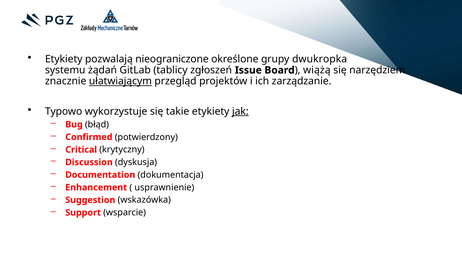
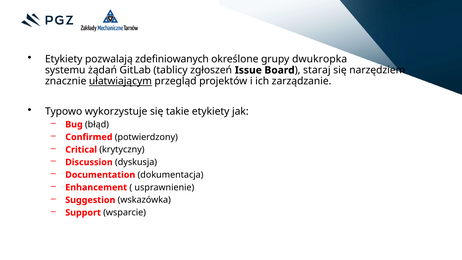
nieograniczone: nieograniczone -> zdefiniowanych (172, 59)
wiążą: wiążą -> staraj (317, 70)
jak underline: present -> none (240, 111)
